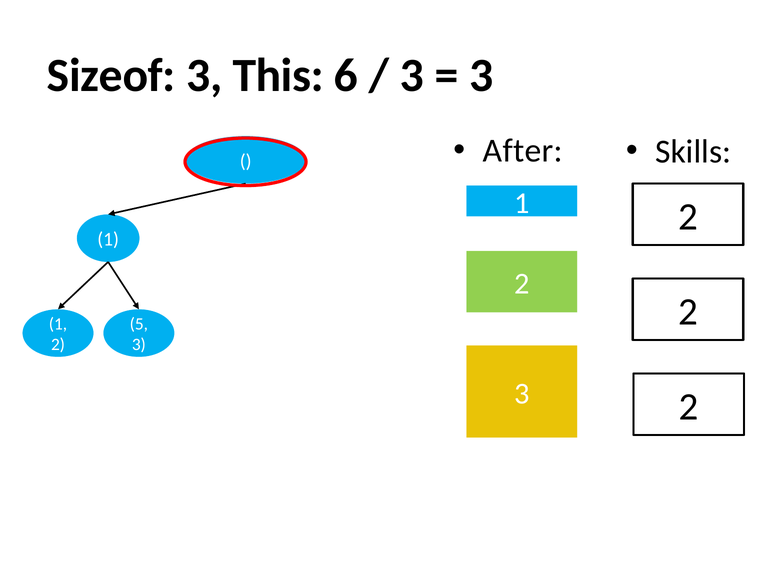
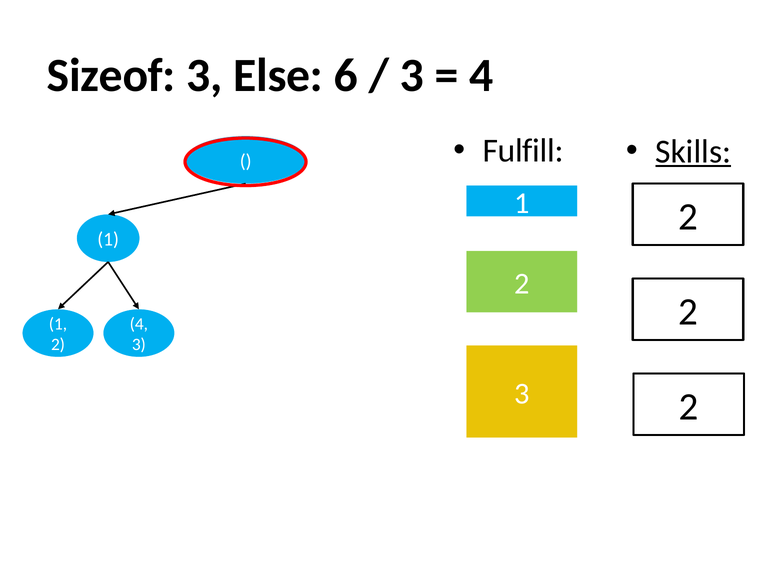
This: This -> Else (278, 76)
3: 3 -> 4 (481, 76)
After: After -> Fulfill (523, 151)
Skills underline: none -> present (693, 152)
5: 5 -> 4 (139, 324)
